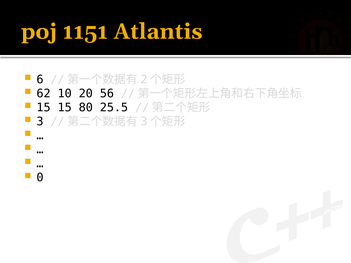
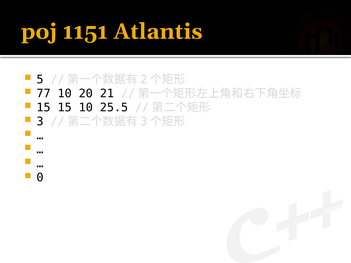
6: 6 -> 5 (40, 79)
62: 62 -> 77 (44, 94)
56: 56 -> 21 (107, 94)
15 80: 80 -> 10 (86, 108)
